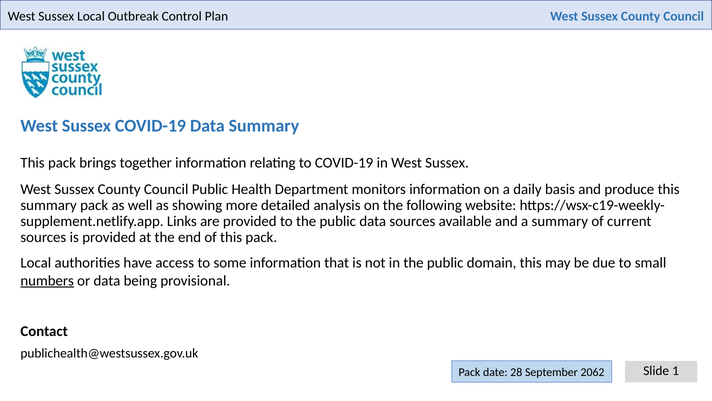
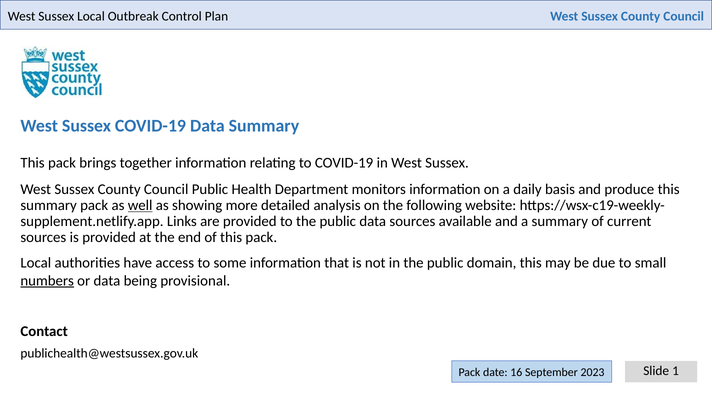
well underline: none -> present (140, 205)
28: 28 -> 16 (516, 372)
2062: 2062 -> 2023 (593, 372)
